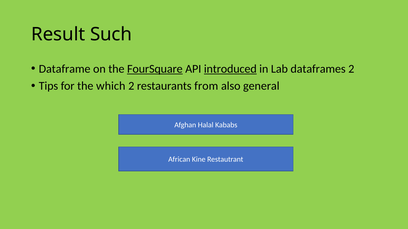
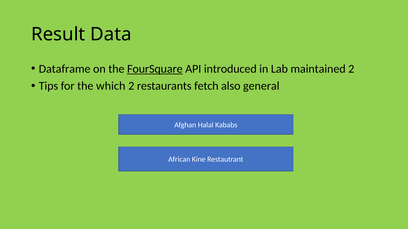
Such: Such -> Data (111, 34)
introduced underline: present -> none (230, 69)
dataframes: dataframes -> maintained (318, 69)
from: from -> fetch (206, 86)
